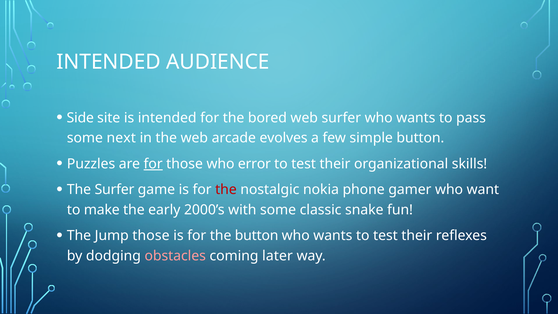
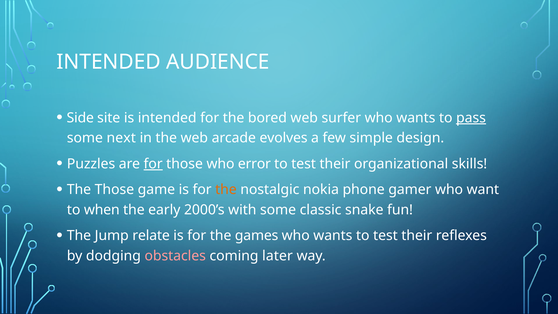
pass underline: none -> present (471, 118)
simple button: button -> design (420, 138)
The Surfer: Surfer -> Those (114, 190)
the colour: red -> orange (226, 190)
make: make -> when (102, 210)
Jump those: those -> relate (151, 236)
the button: button -> games (257, 236)
